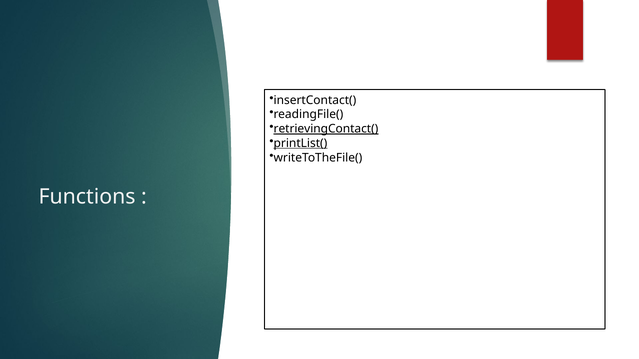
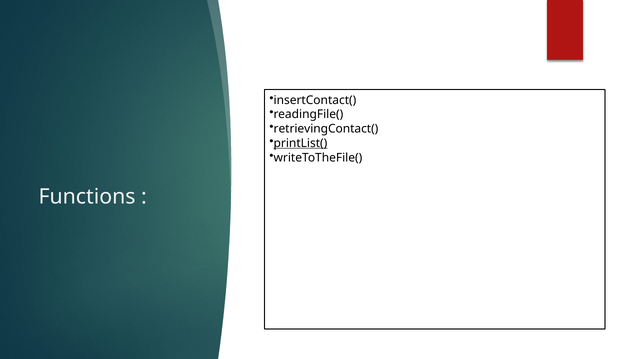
retrievingContact( underline: present -> none (326, 129)
